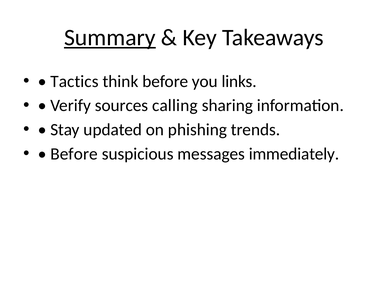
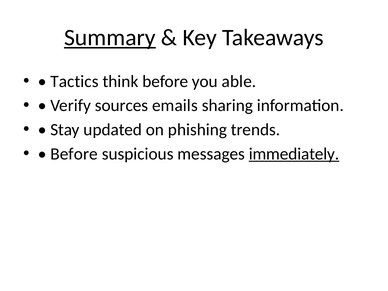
links: links -> able (239, 81)
calling: calling -> emails (175, 106)
immediately underline: none -> present (294, 154)
